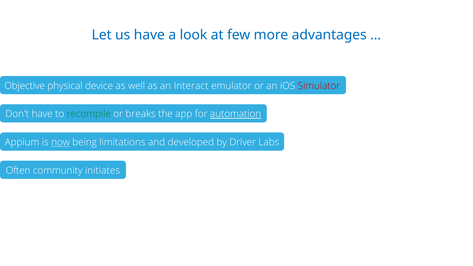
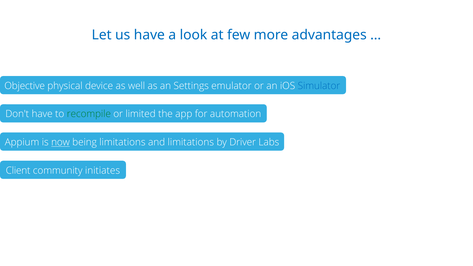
Interact: Interact -> Settings (191, 86)
Simulator colour: red -> blue (319, 86)
breaks: breaks -> limited (141, 114)
automation underline: present -> none (236, 114)
and developed: developed -> limitations (191, 142)
Often: Often -> Client (18, 171)
